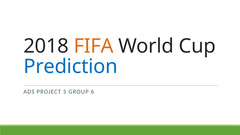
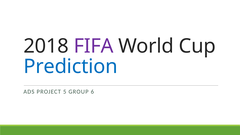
FIFA colour: orange -> purple (94, 46)
